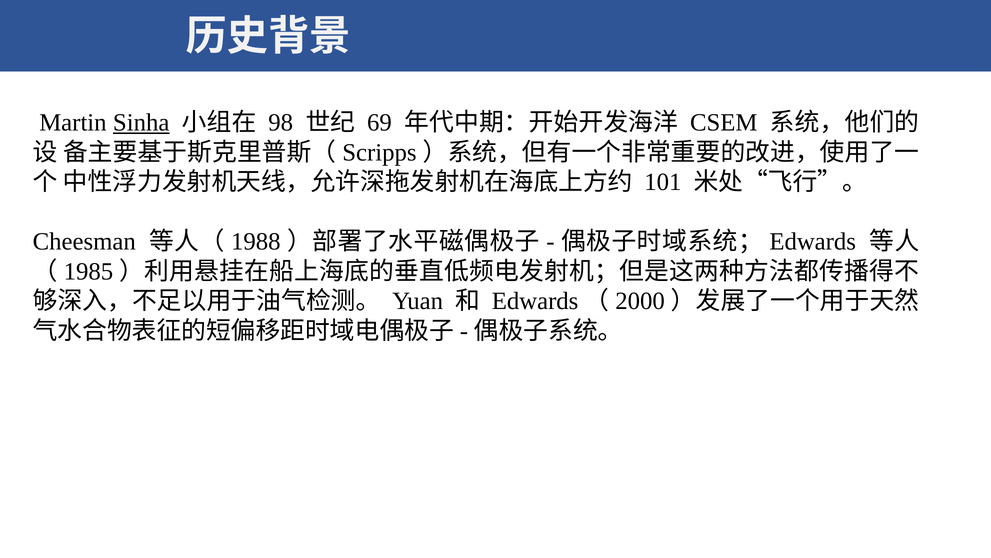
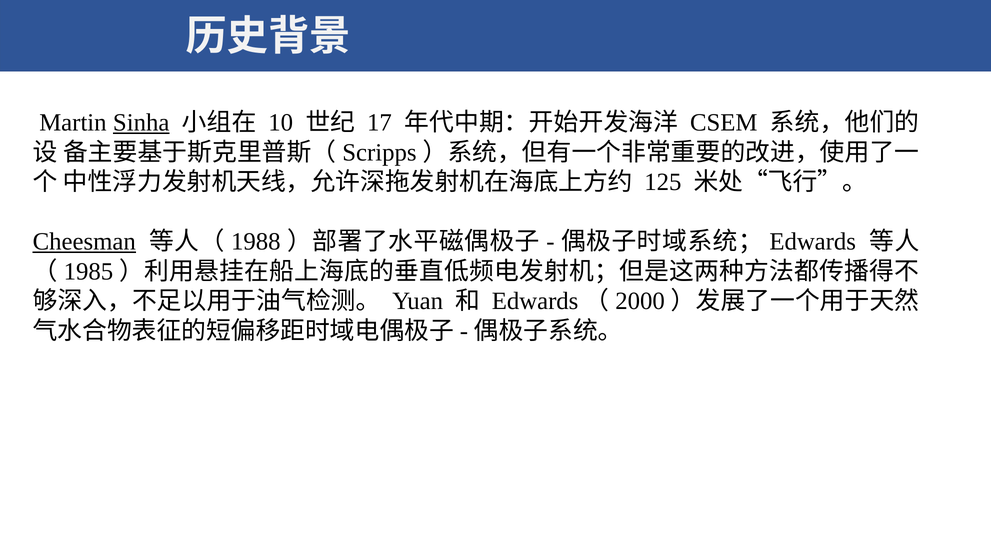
98: 98 -> 10 (281, 122)
69: 69 -> 17 (379, 122)
101: 101 -> 125 (663, 182)
Cheesman underline: none -> present (84, 241)
